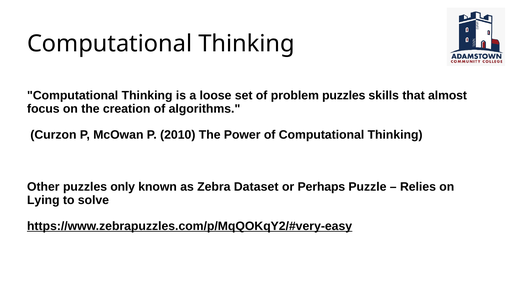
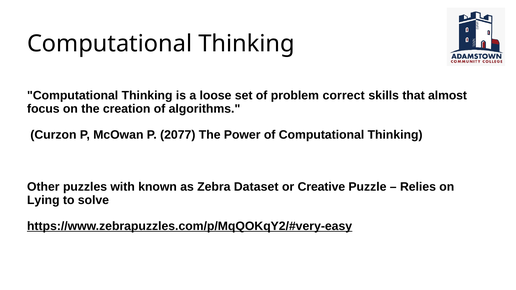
problem puzzles: puzzles -> correct (344, 96)
2010: 2010 -> 2077 (178, 135)
only: only -> with (123, 187)
Perhaps: Perhaps -> Creative (321, 187)
